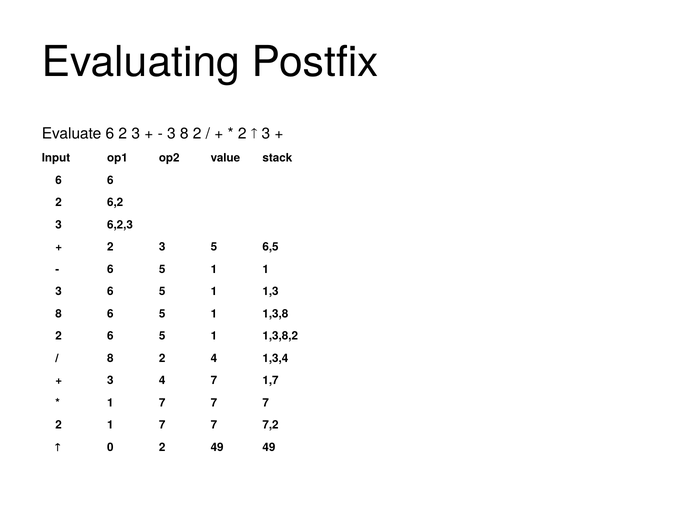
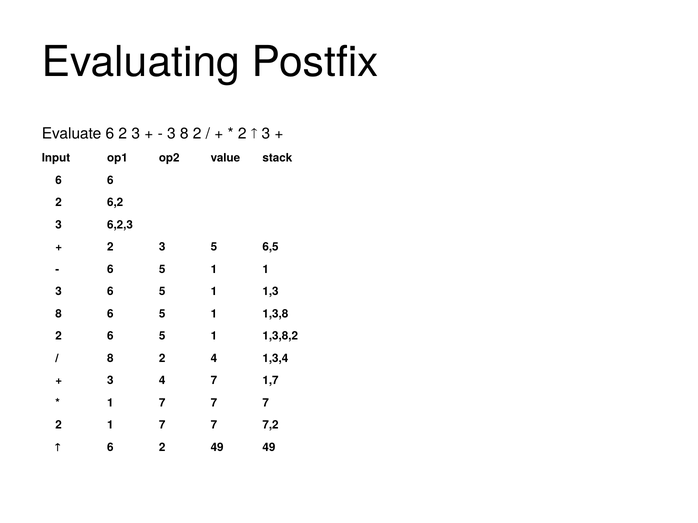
0: 0 -> 6 (110, 448)
